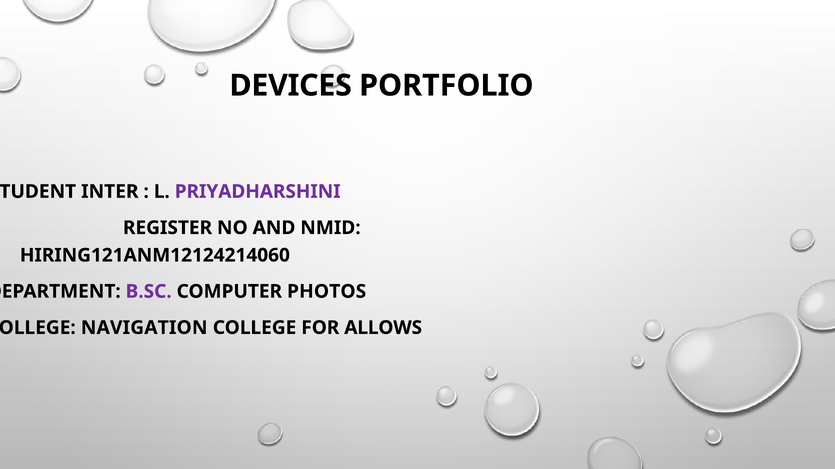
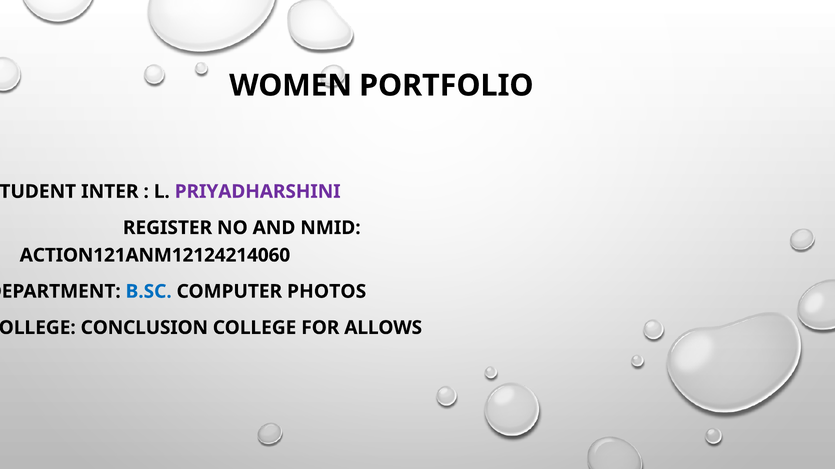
DEVICES: DEVICES -> WOMEN (291, 86)
HIRING121ANM12124214060: HIRING121ANM12124214060 -> ACTION121ANM12124214060 (155, 256)
B.SC colour: purple -> blue (149, 292)
NAVIGATION: NAVIGATION -> CONCLUSION (144, 328)
